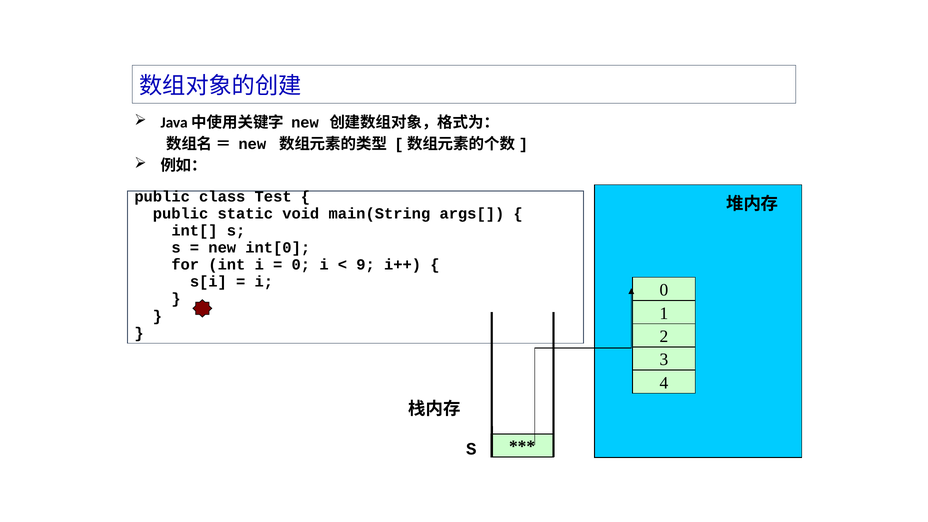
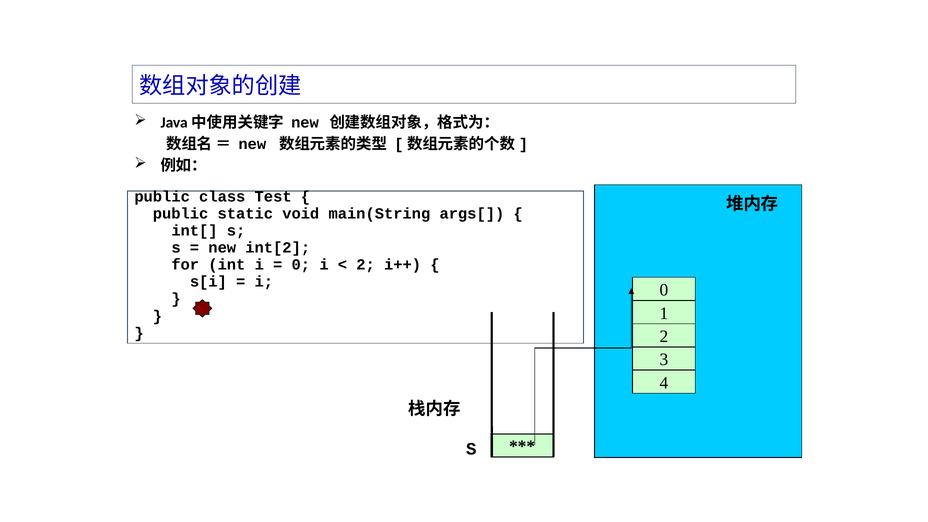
int[0: int[0 -> int[2 (278, 248)
9: 9 -> 2 (366, 265)
